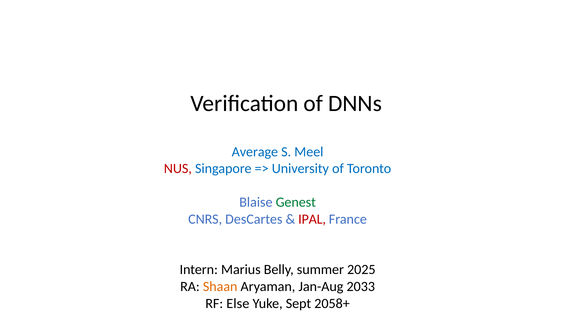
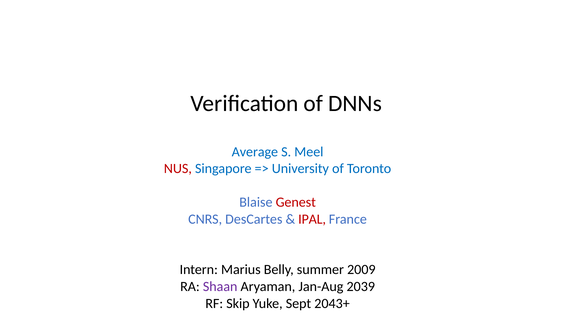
Genest colour: green -> red (296, 202)
2025: 2025 -> 2009 (361, 269)
Shaan colour: orange -> purple (220, 286)
2033: 2033 -> 2039 (361, 286)
Else: Else -> Skip (238, 303)
2058+: 2058+ -> 2043+ (332, 303)
